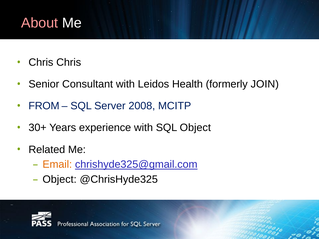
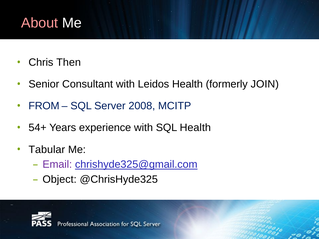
Chris Chris: Chris -> Then (69, 62)
30+: 30+ -> 54+ (38, 128)
SQL Object: Object -> Health (195, 128)
Related: Related -> Tabular (47, 150)
Email colour: orange -> purple (57, 165)
